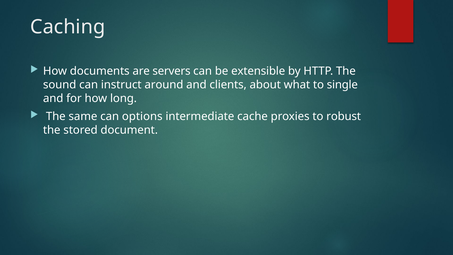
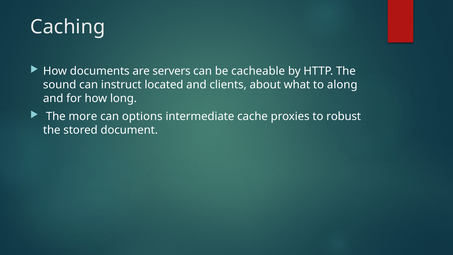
extensible: extensible -> cacheable (258, 71)
around: around -> located (164, 85)
single: single -> along (342, 85)
same: same -> more (83, 116)
